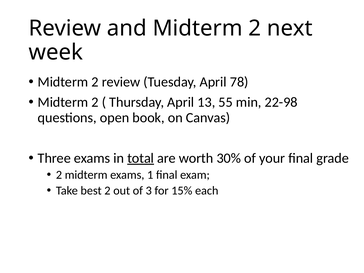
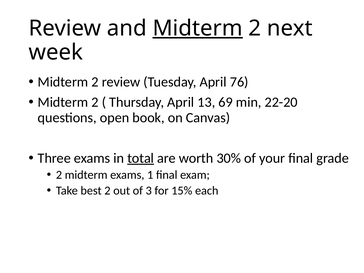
Midterm underline: none -> present (198, 28)
78: 78 -> 76 (239, 82)
55: 55 -> 69 (226, 102)
22-98: 22-98 -> 22-20 (281, 102)
